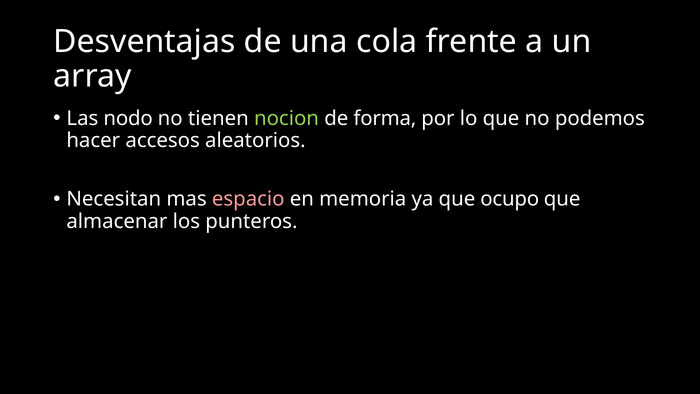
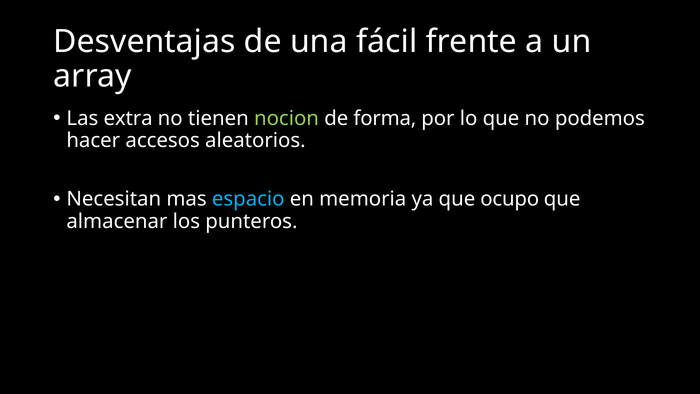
cola: cola -> fácil (387, 41)
nodo: nodo -> extra (128, 118)
espacio colour: pink -> light blue (248, 199)
